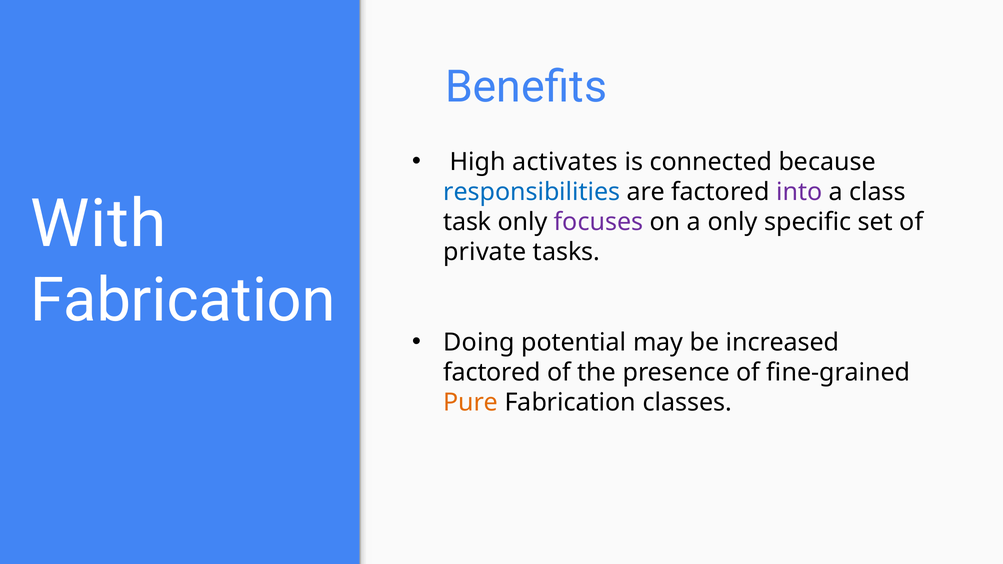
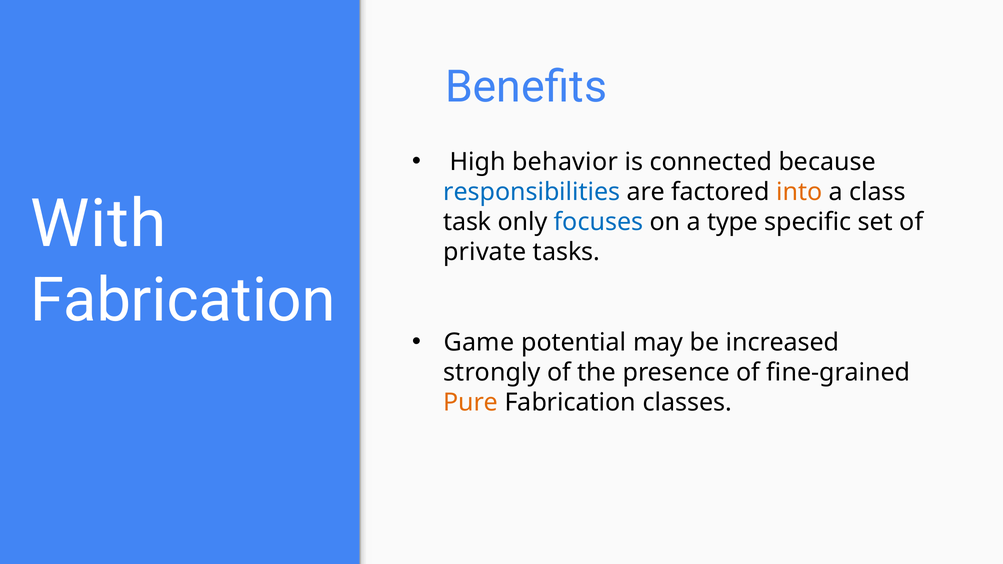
activates: activates -> behavior (565, 162)
into colour: purple -> orange (799, 192)
focuses colour: purple -> blue (599, 222)
a only: only -> type (733, 222)
Doing: Doing -> Game (479, 343)
factored: factored -> strongly (492, 373)
